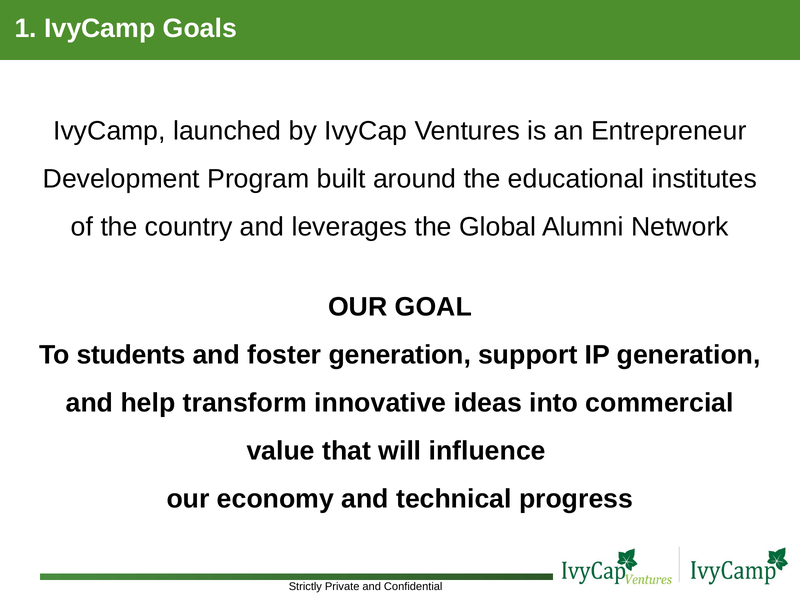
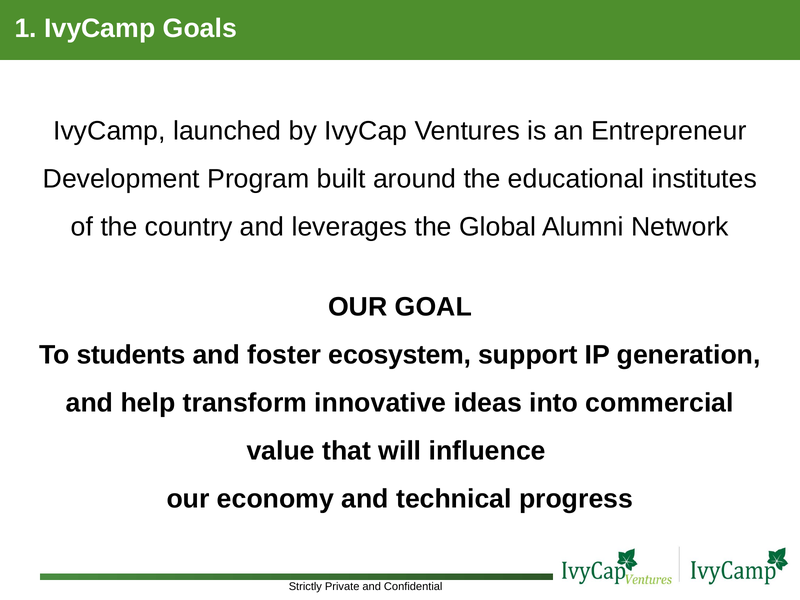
foster generation: generation -> ecosystem (400, 355)
